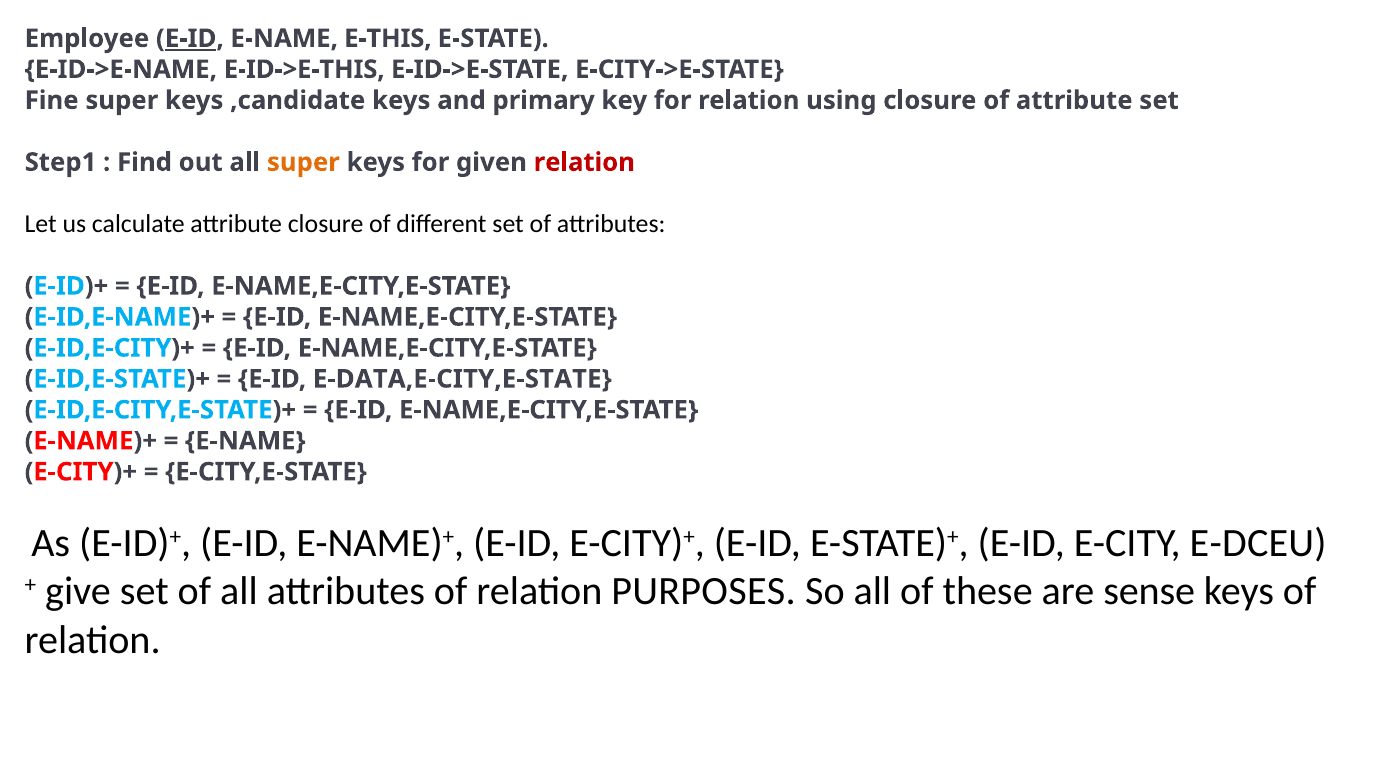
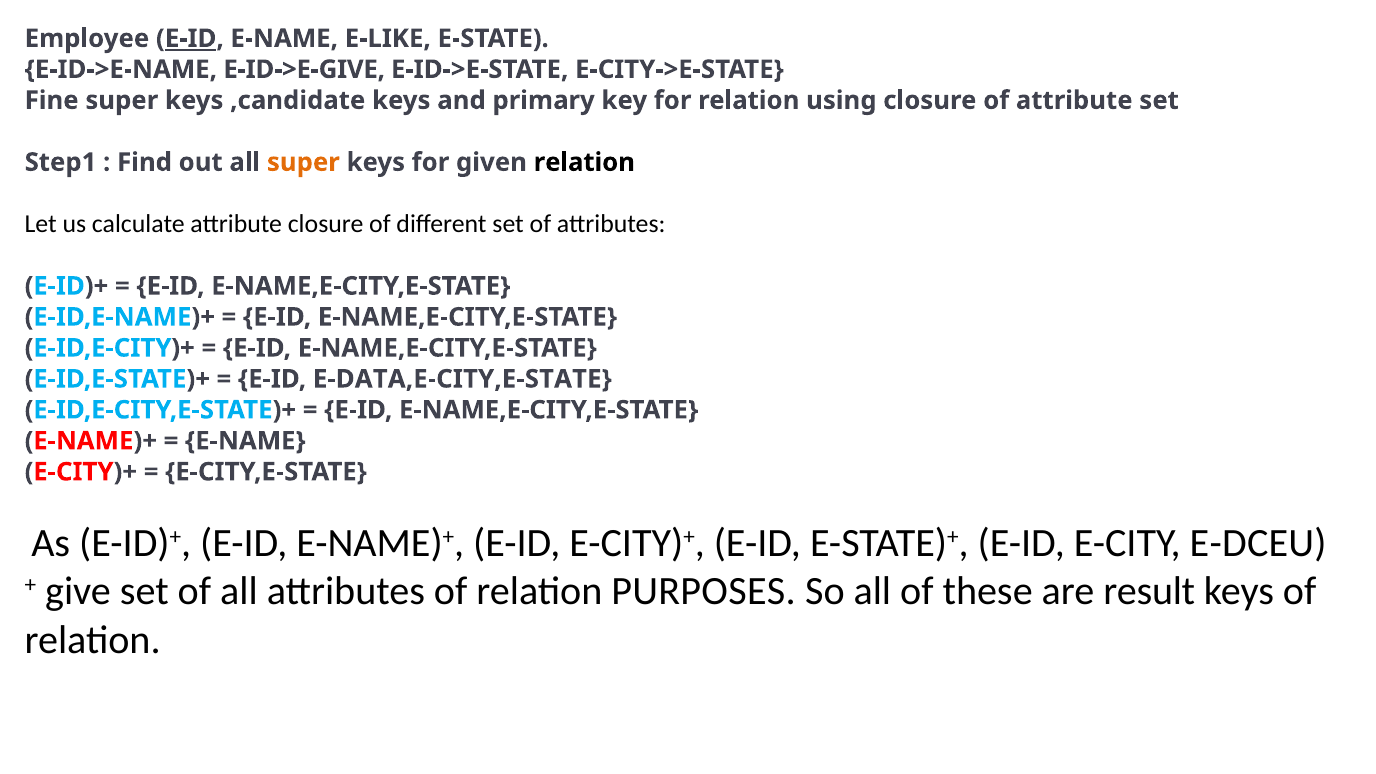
E-THIS: E-THIS -> E-LIKE (388, 38)
E-ID->E-THIS: E-ID->E-THIS -> E-ID->E-GIVE (304, 69)
relation colour: red -> black (584, 162)
sense: sense -> result (1149, 592)
